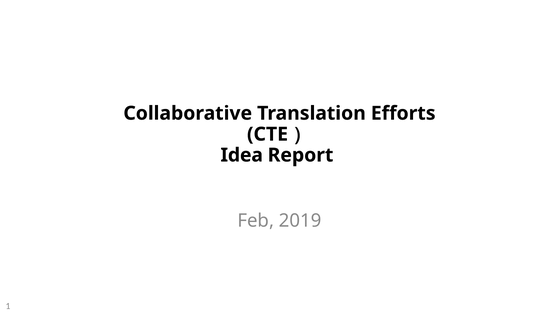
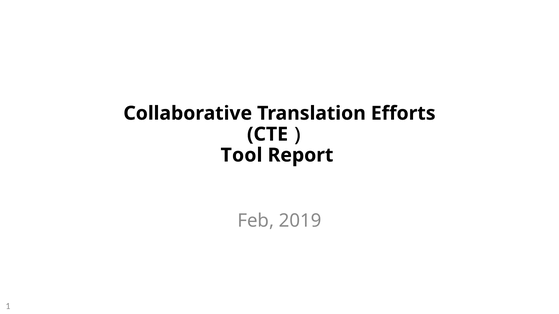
Idea: Idea -> Tool (242, 155)
